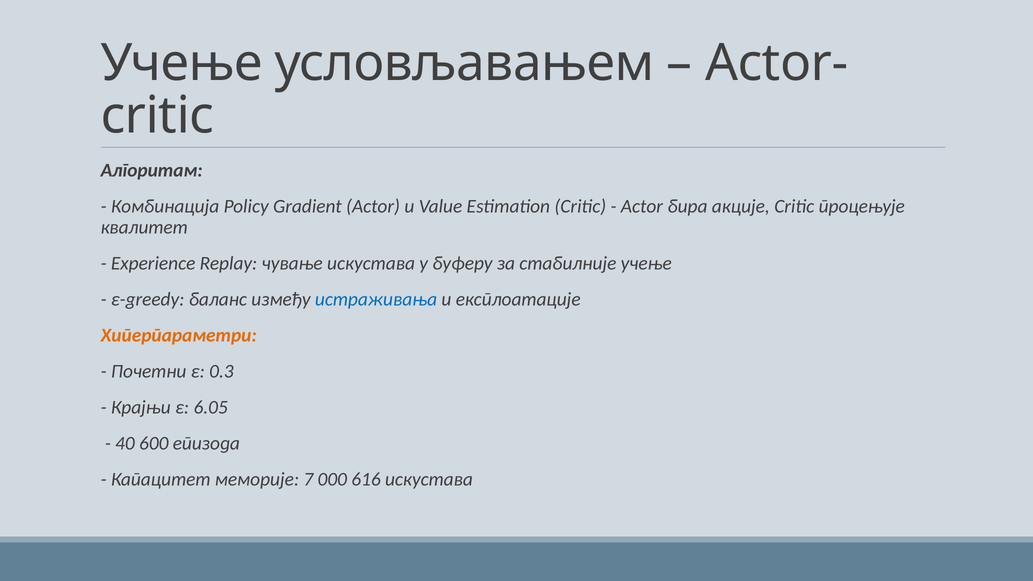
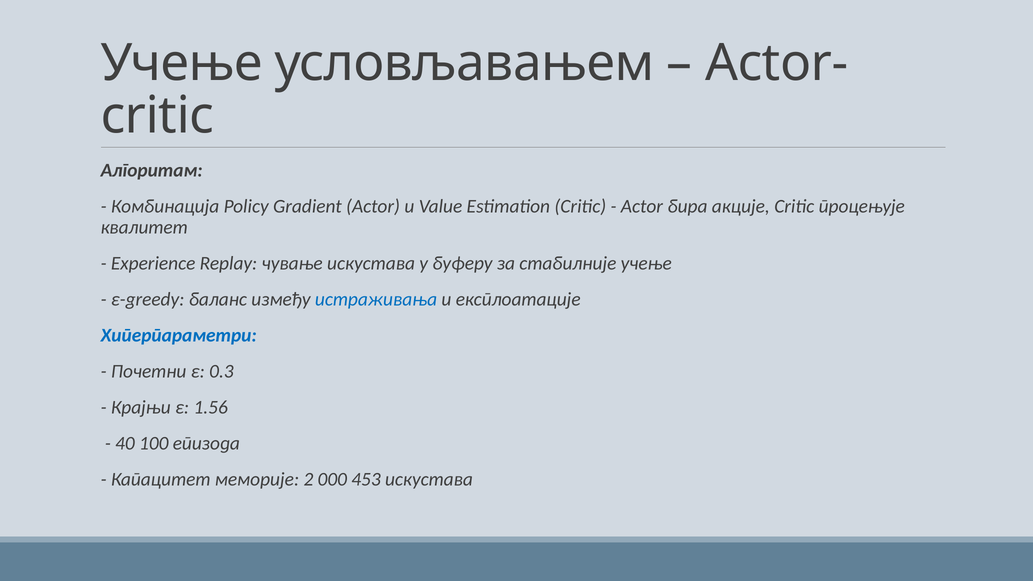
Хиперпараметри colour: orange -> blue (179, 336)
6.05: 6.05 -> 1.56 (211, 407)
600: 600 -> 100 (154, 443)
7: 7 -> 2 (308, 479)
616: 616 -> 453 (366, 479)
